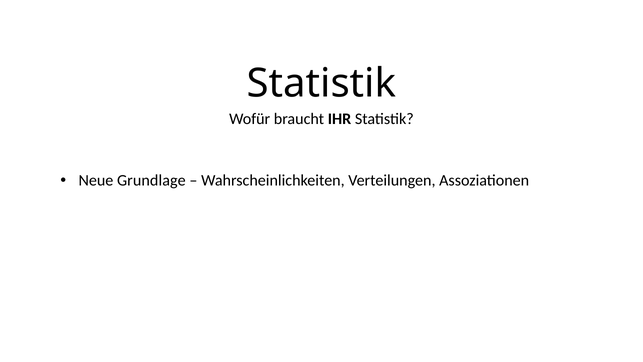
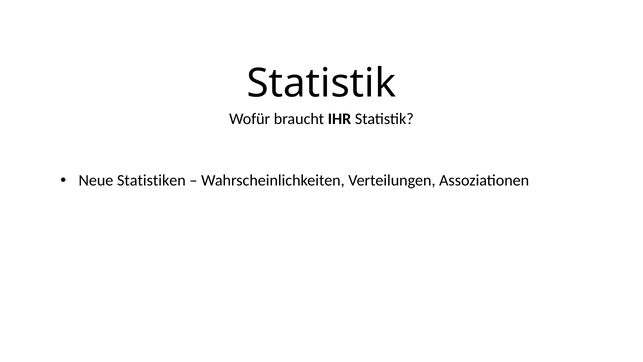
Grundlage: Grundlage -> Statistiken (151, 180)
